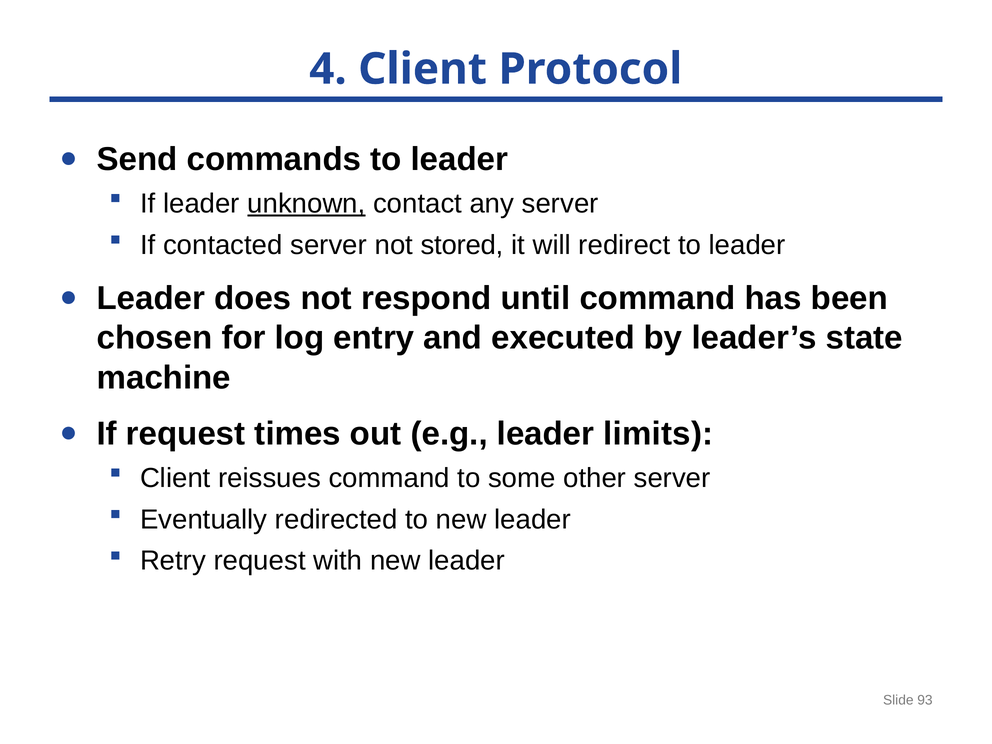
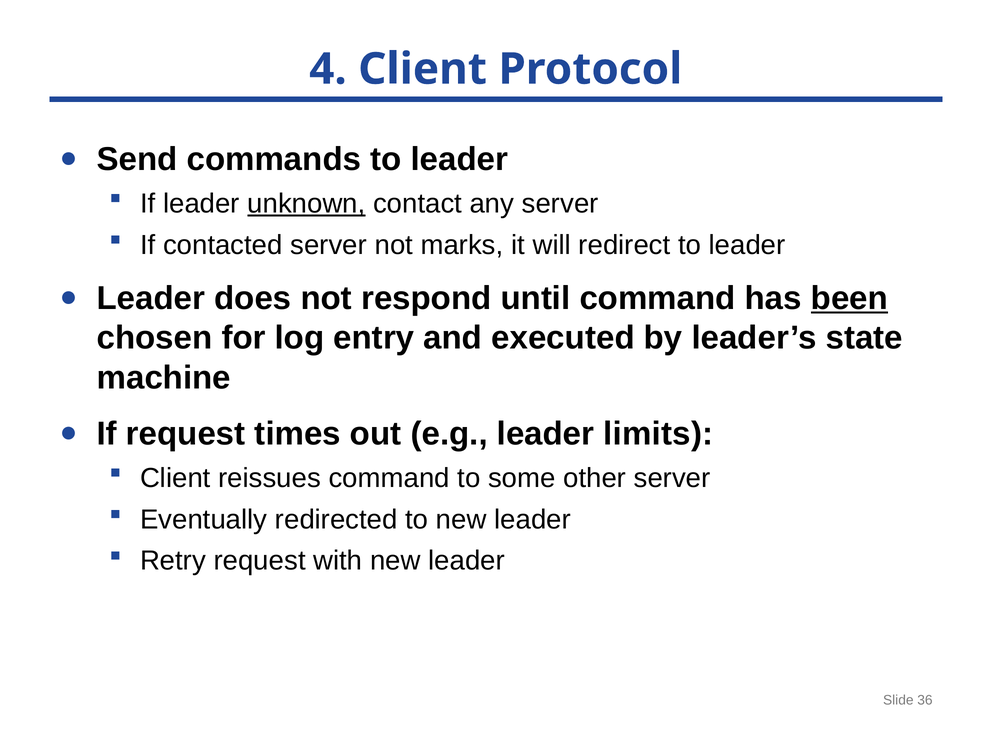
stored: stored -> marks (462, 245)
been underline: none -> present (849, 298)
93: 93 -> 36 (925, 700)
